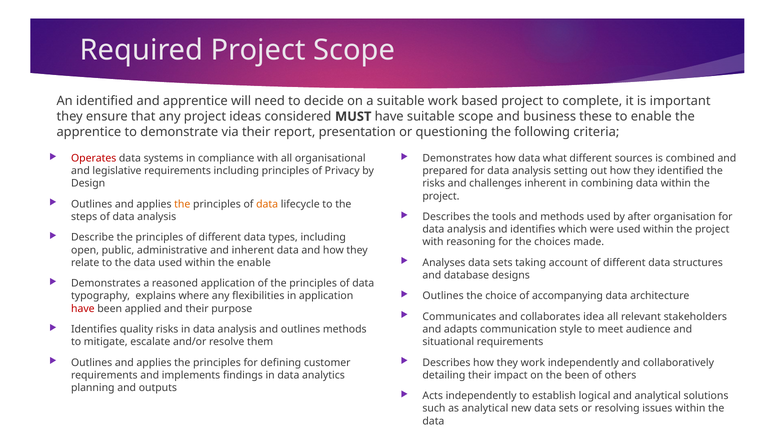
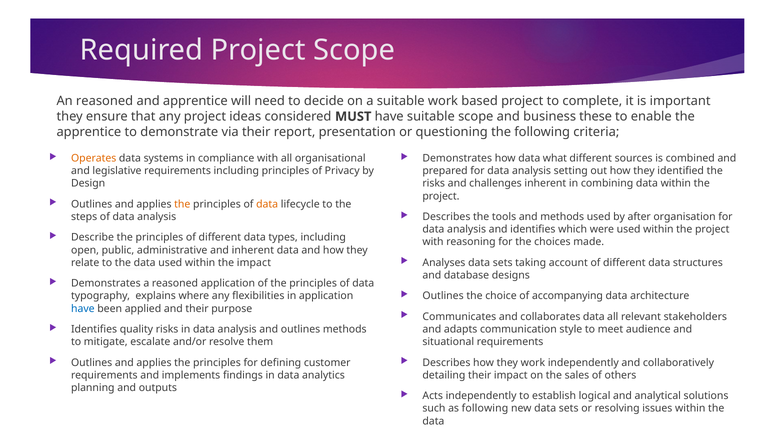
An identified: identified -> reasoned (105, 101)
Operates colour: red -> orange (94, 158)
the enable: enable -> impact (254, 263)
have colour: red -> blue (83, 309)
collaborates idea: idea -> data (594, 317)
the been: been -> sales (577, 375)
as analytical: analytical -> following (485, 408)
